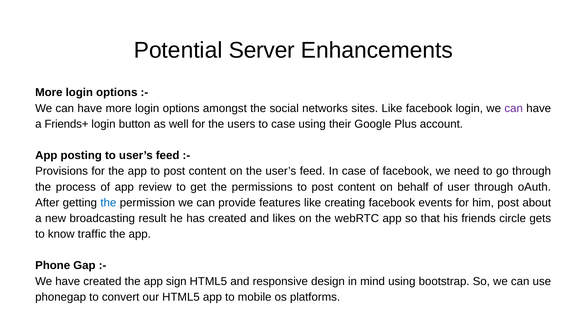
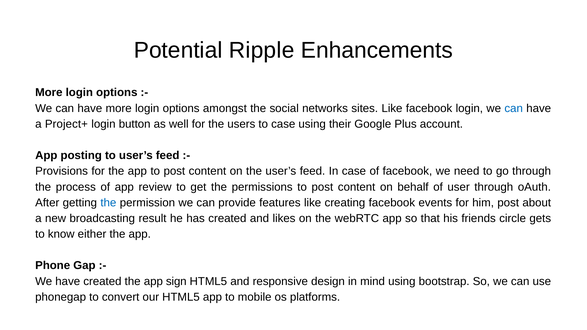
Server: Server -> Ripple (262, 50)
can colour: purple -> blue (514, 108)
Friends+: Friends+ -> Project+ (66, 124)
traffic: traffic -> either (92, 234)
